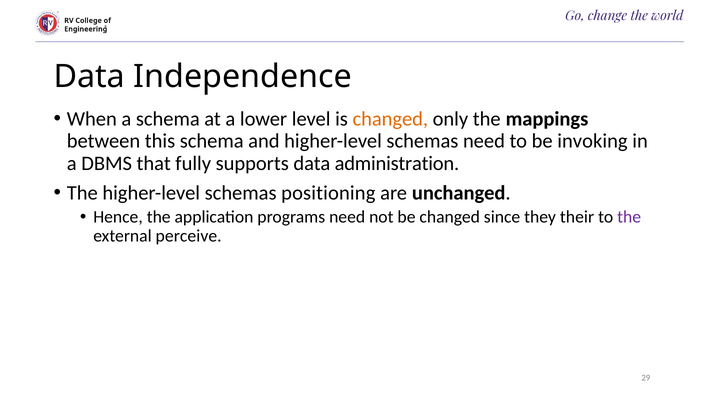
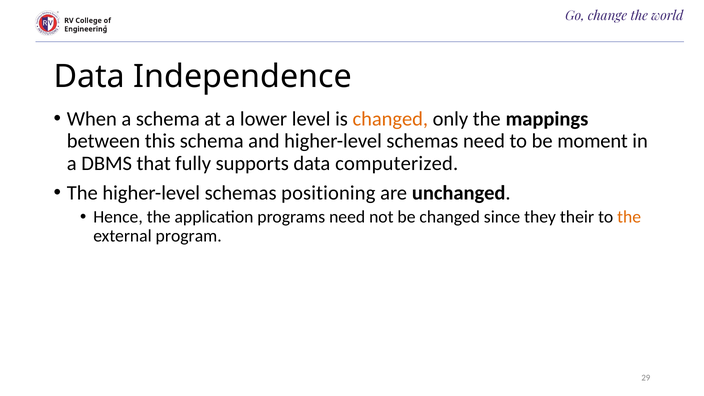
invoking: invoking -> moment (593, 141)
administration: administration -> computerized (397, 163)
the colour: purple -> orange (629, 217)
perceive: perceive -> program (189, 236)
